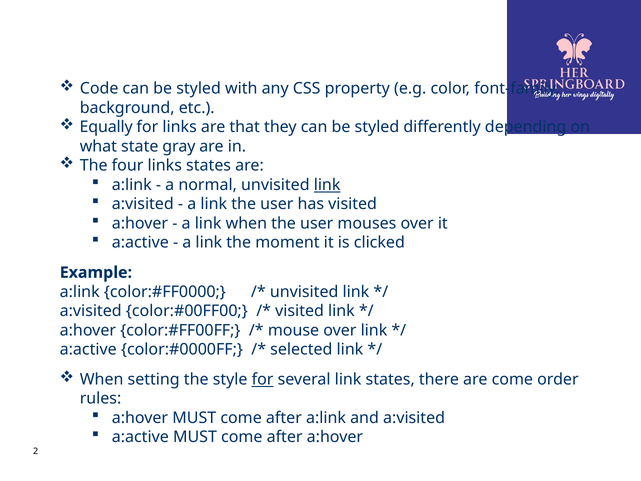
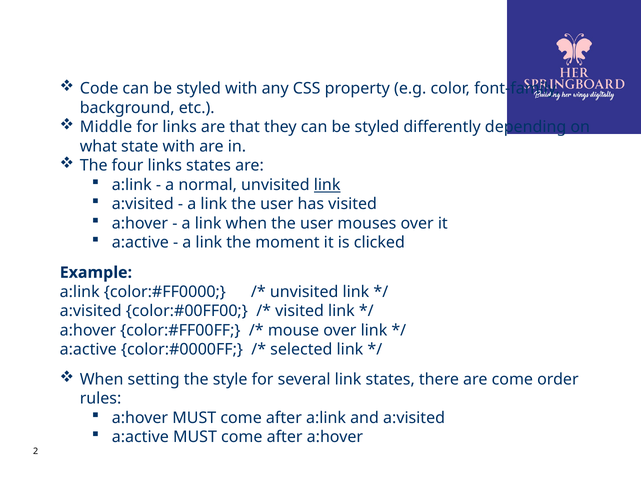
Equally: Equally -> Middle (106, 127)
state gray: gray -> with (179, 146)
for underline: present -> none (263, 379)
